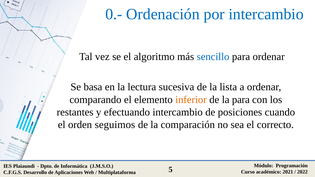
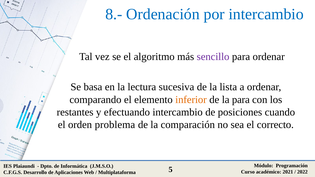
0.-: 0.- -> 8.- (114, 14)
sencillo colour: blue -> purple (213, 57)
seguimos: seguimos -> problema (115, 125)
